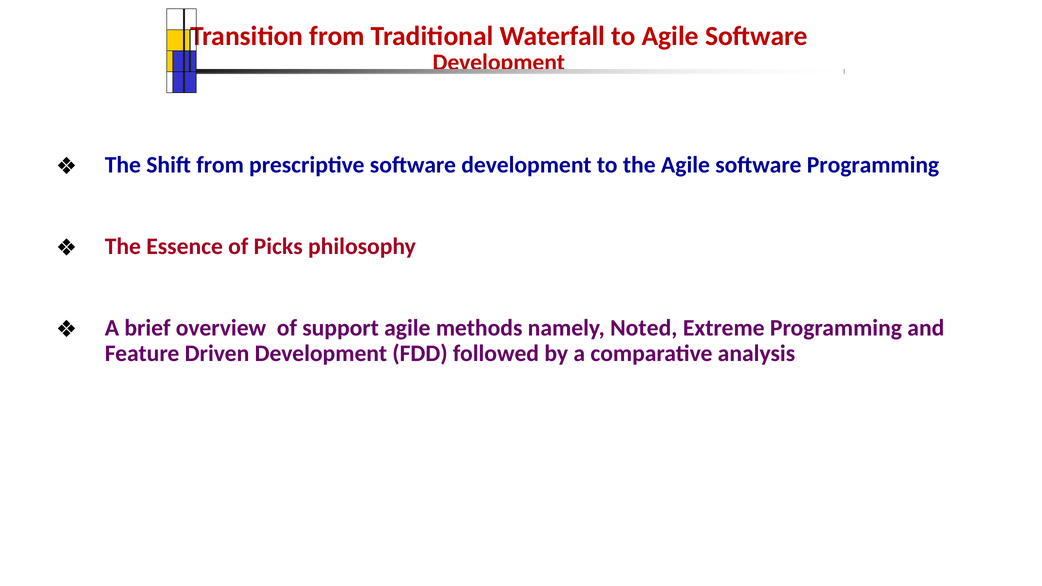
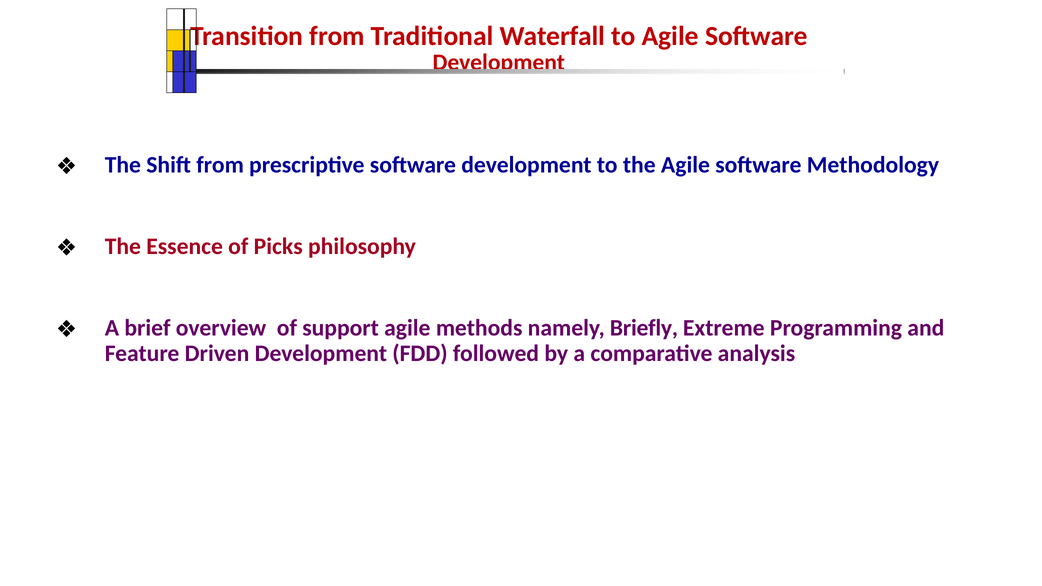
software Programming: Programming -> Methodology (873, 165)
Noted: Noted -> Briefly (644, 328)
